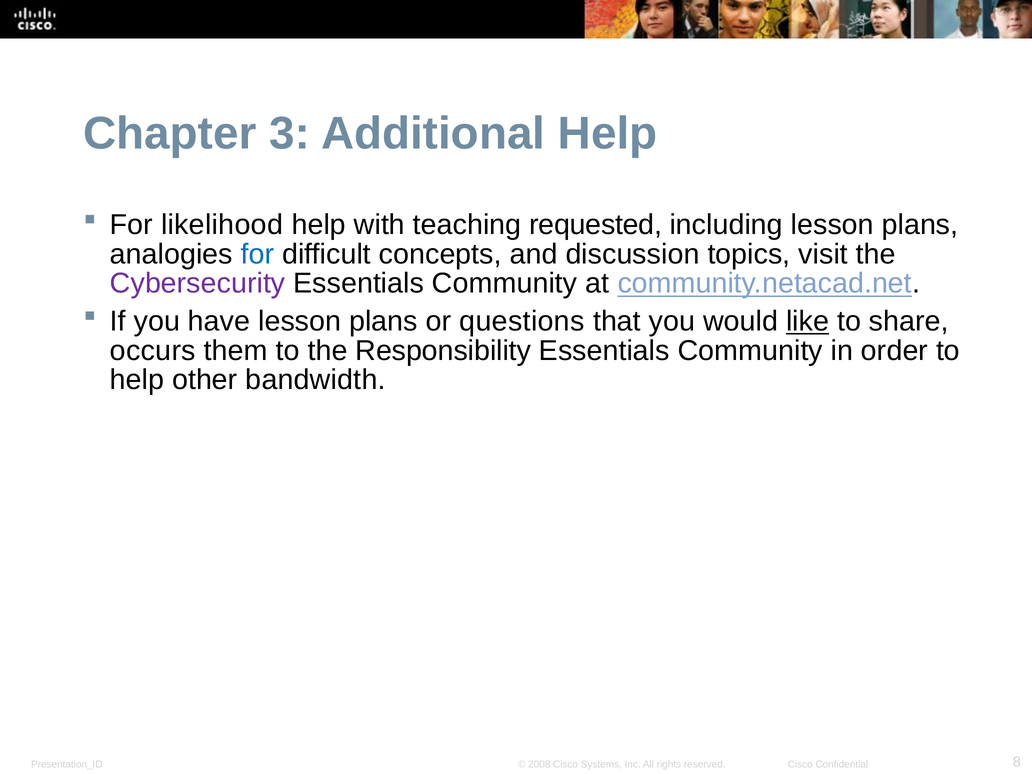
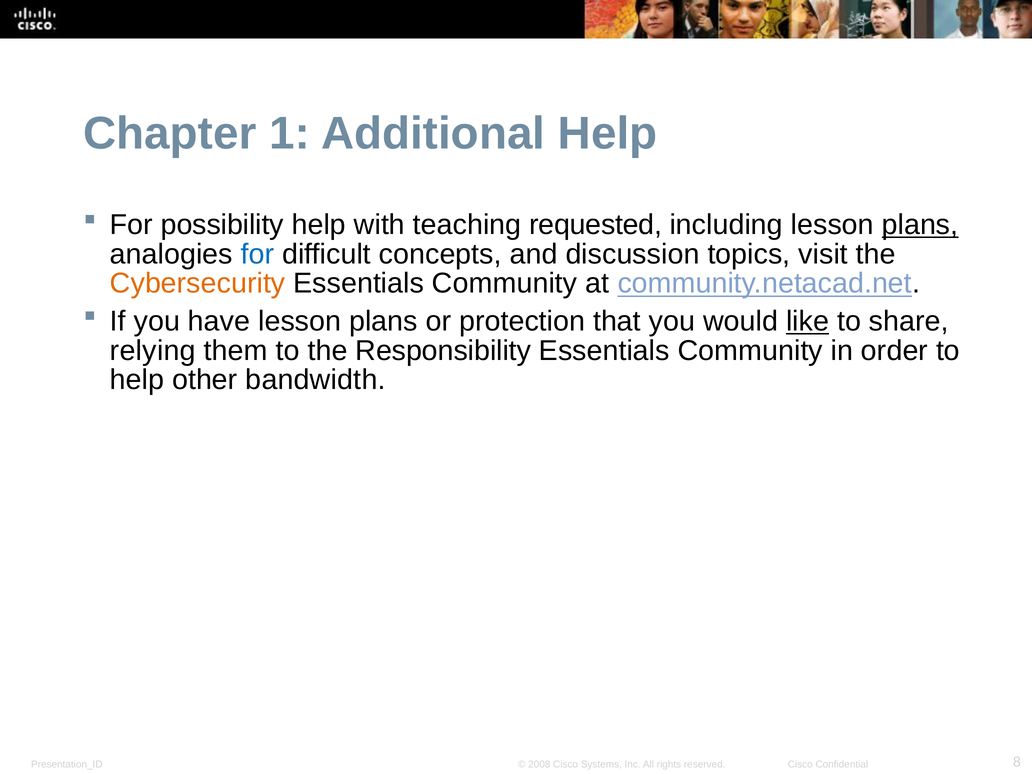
3: 3 -> 1 (290, 134)
likelihood: likelihood -> possibility (222, 225)
plans underline: none -> present (920, 225)
Cybersecurity colour: purple -> orange (198, 283)
questions: questions -> protection (522, 321)
occurs: occurs -> relying (153, 351)
